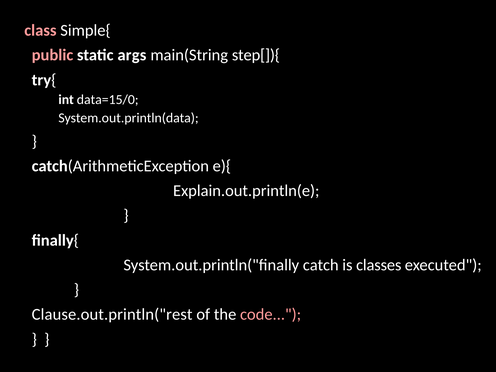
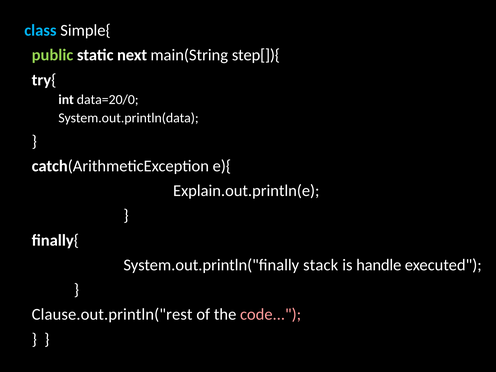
class colour: pink -> light blue (40, 30)
public colour: pink -> light green (52, 55)
args: args -> next (132, 55)
data=15/0: data=15/0 -> data=20/0 (108, 100)
catch: catch -> stack (321, 265)
classes: classes -> handle (379, 265)
